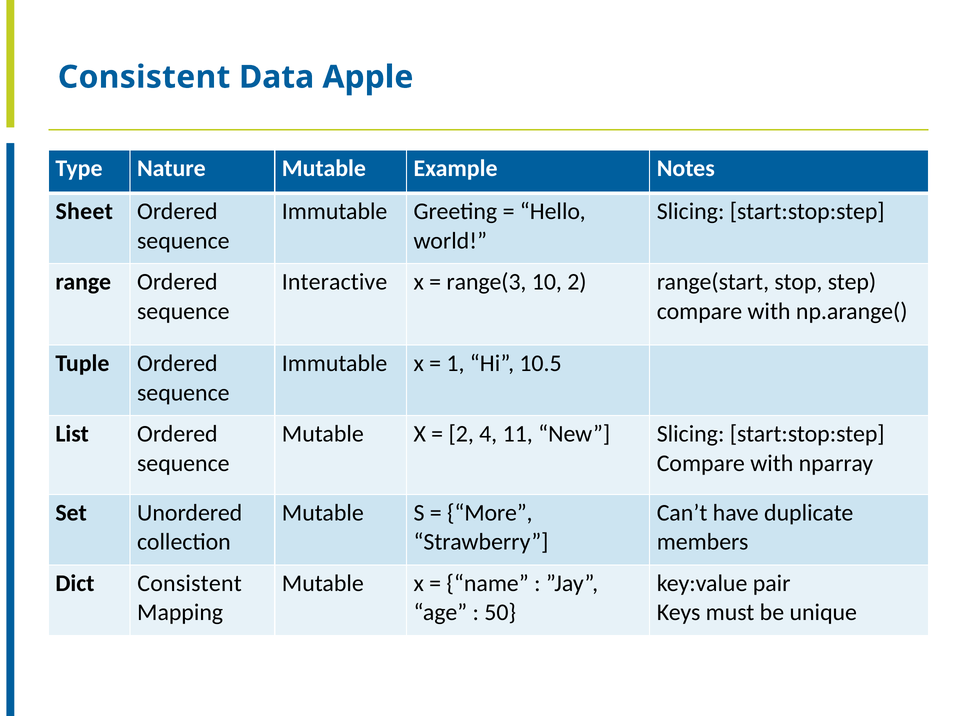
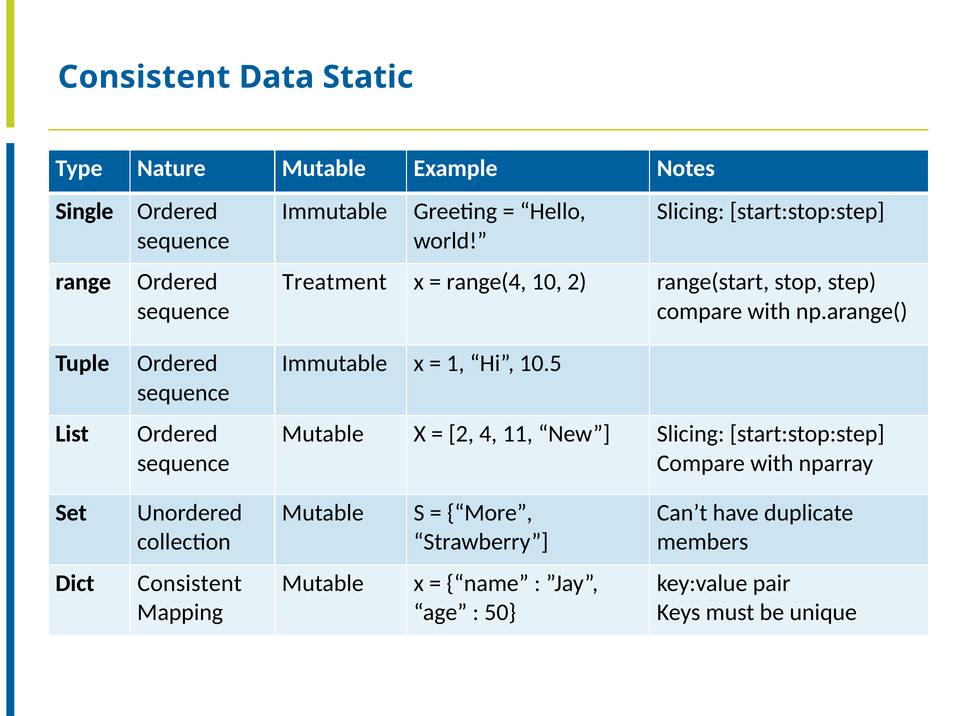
Apple: Apple -> Static (368, 77)
Sheet: Sheet -> Single (84, 212)
Interactive: Interactive -> Treatment (334, 282)
range(3: range(3 -> range(4 (486, 282)
